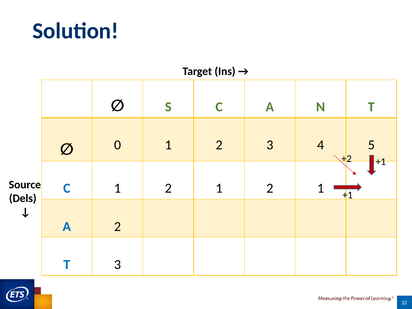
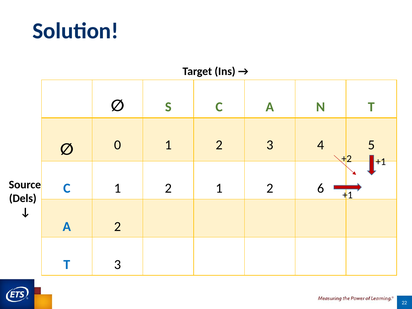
2 1 2 1: 1 -> 6 (321, 188)
